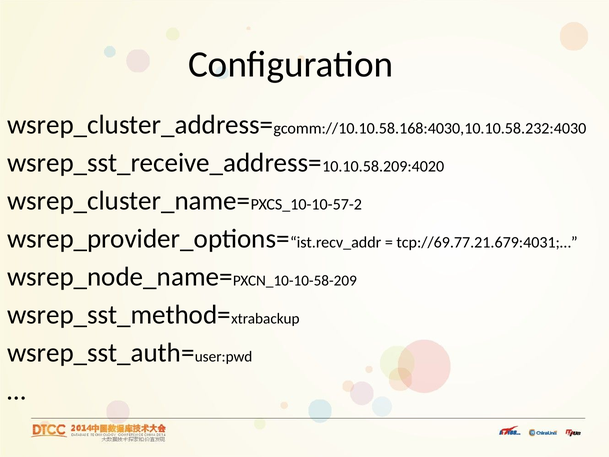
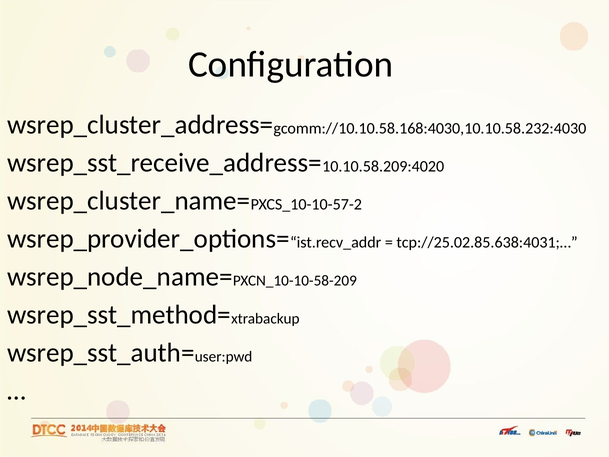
tcp://69.77.21.679:4031;…: tcp://69.77.21.679:4031;… -> tcp://25.02.85.638:4031;… (487, 242)
